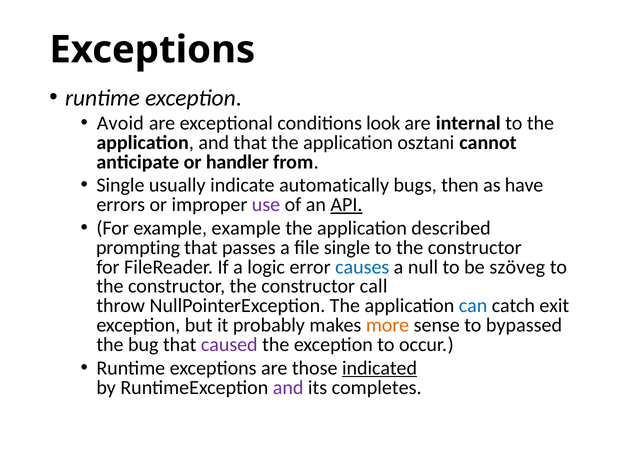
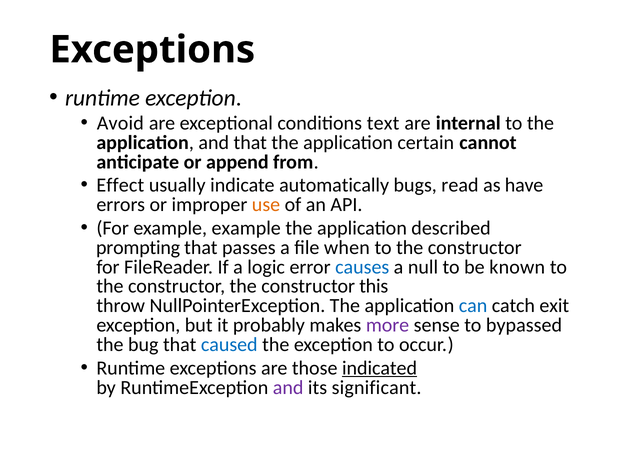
look: look -> text (383, 123)
osztani: osztani -> certain (426, 143)
handler: handler -> append (237, 162)
Single: Single -> Effect (120, 185)
then: then -> read (460, 185)
use colour: purple -> orange (266, 205)
API underline: present -> none (346, 205)
file single: single -> when (347, 248)
szöveg: szöveg -> known (517, 267)
call: call -> this (374, 287)
more colour: orange -> purple (388, 325)
caused colour: purple -> blue (229, 345)
completes: completes -> significant (377, 388)
